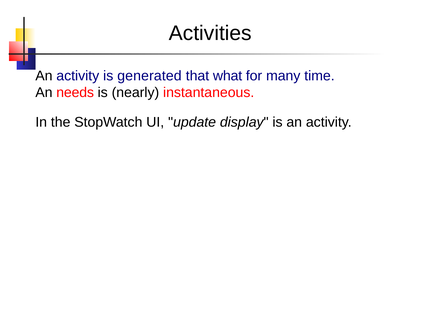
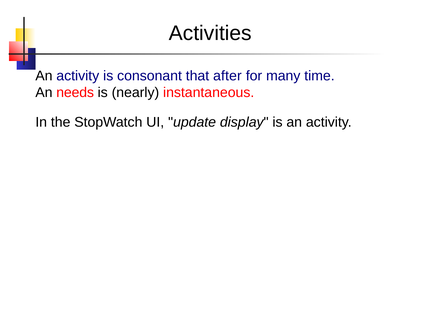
generated: generated -> consonant (150, 76)
what: what -> after (227, 76)
